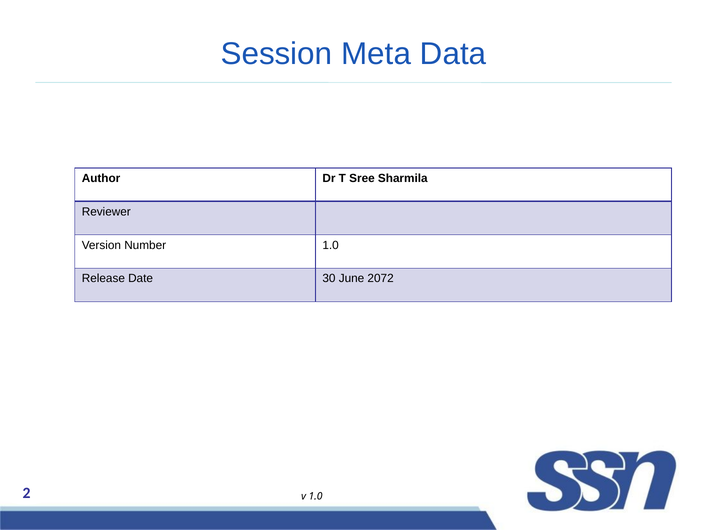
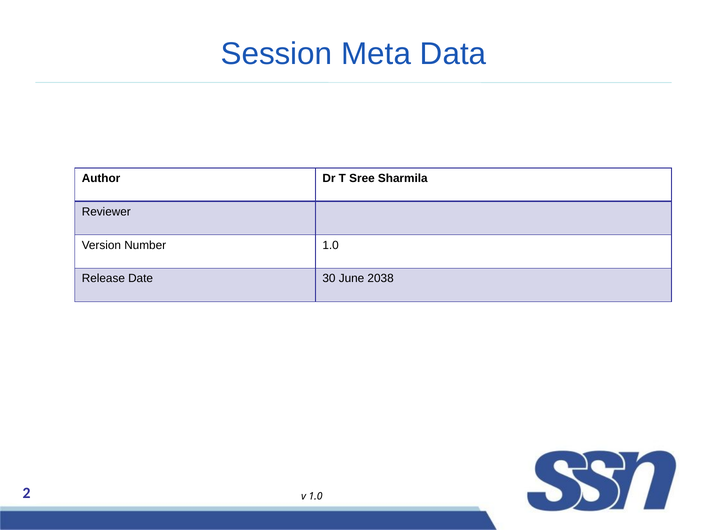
2072: 2072 -> 2038 (381, 279)
